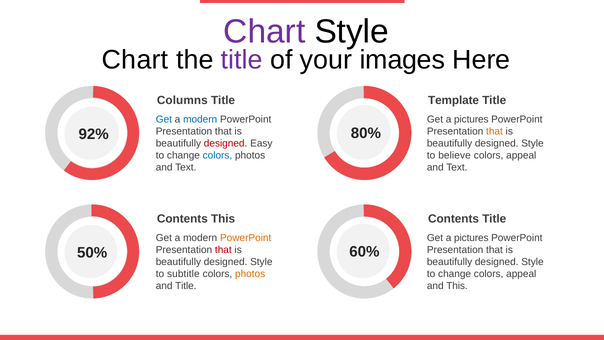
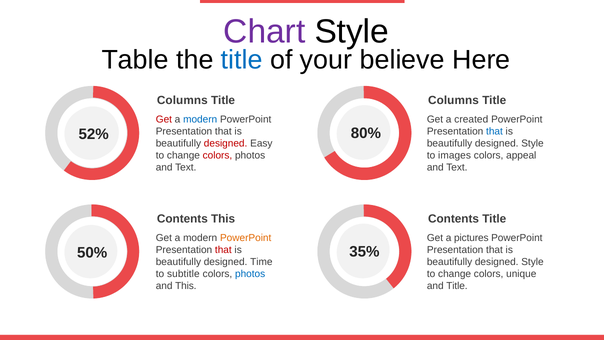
Chart: Chart -> Table (135, 60)
title colour: purple -> blue (242, 60)
images: images -> believe (402, 60)
Template: Template -> Columns (453, 100)
Get colour: blue -> red (164, 119)
pictures: pictures -> created (471, 119)
that colour: orange -> blue (494, 131)
92%: 92% -> 52% (94, 134)
colors colour: blue -> red (217, 155)
believe: believe -> images (455, 155)
60%: 60% -> 35% (364, 252)
Style: Style -> Time (261, 262)
photos colour: orange -> blue (250, 274)
change colors appeal: appeal -> unique (521, 274)
and Title: Title -> This (186, 286)
and This: This -> Title (457, 286)
